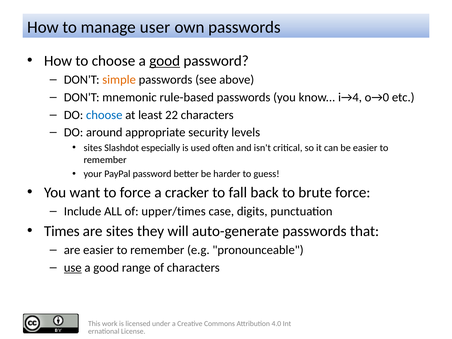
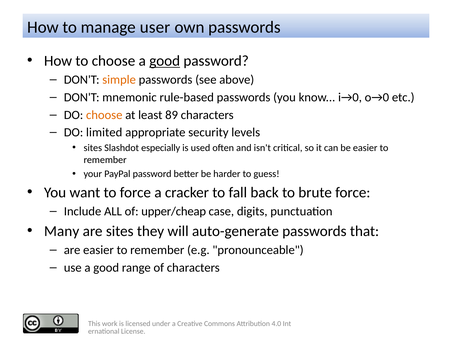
i→4: i→4 -> i→0 (350, 97)
choose colour: blue -> orange (104, 115)
22: 22 -> 89 (172, 115)
around: around -> limited (104, 132)
upper/times: upper/times -> upper/cheap (174, 211)
Times: Times -> Many (62, 231)
use underline: present -> none (73, 268)
